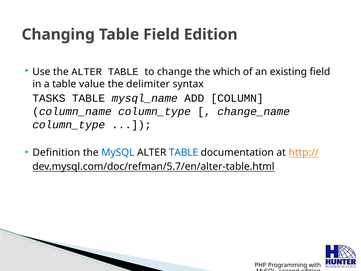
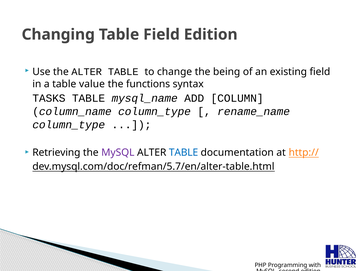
which: which -> being (227, 72)
delimiter: delimiter -> functions (148, 84)
change_name: change_name -> rename_name (254, 111)
Definition: Definition -> Retrieving (56, 153)
MySQL colour: blue -> purple (118, 153)
